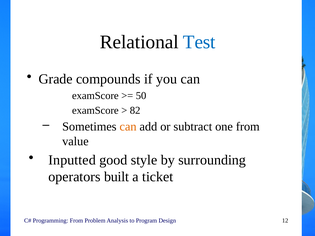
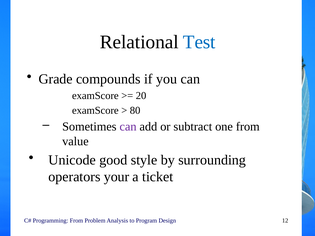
50: 50 -> 20 (141, 96)
82: 82 -> 80 (135, 110)
can colour: orange -> purple (128, 127)
Inputted: Inputted -> Unicode (72, 160)
built: built -> your (117, 177)
